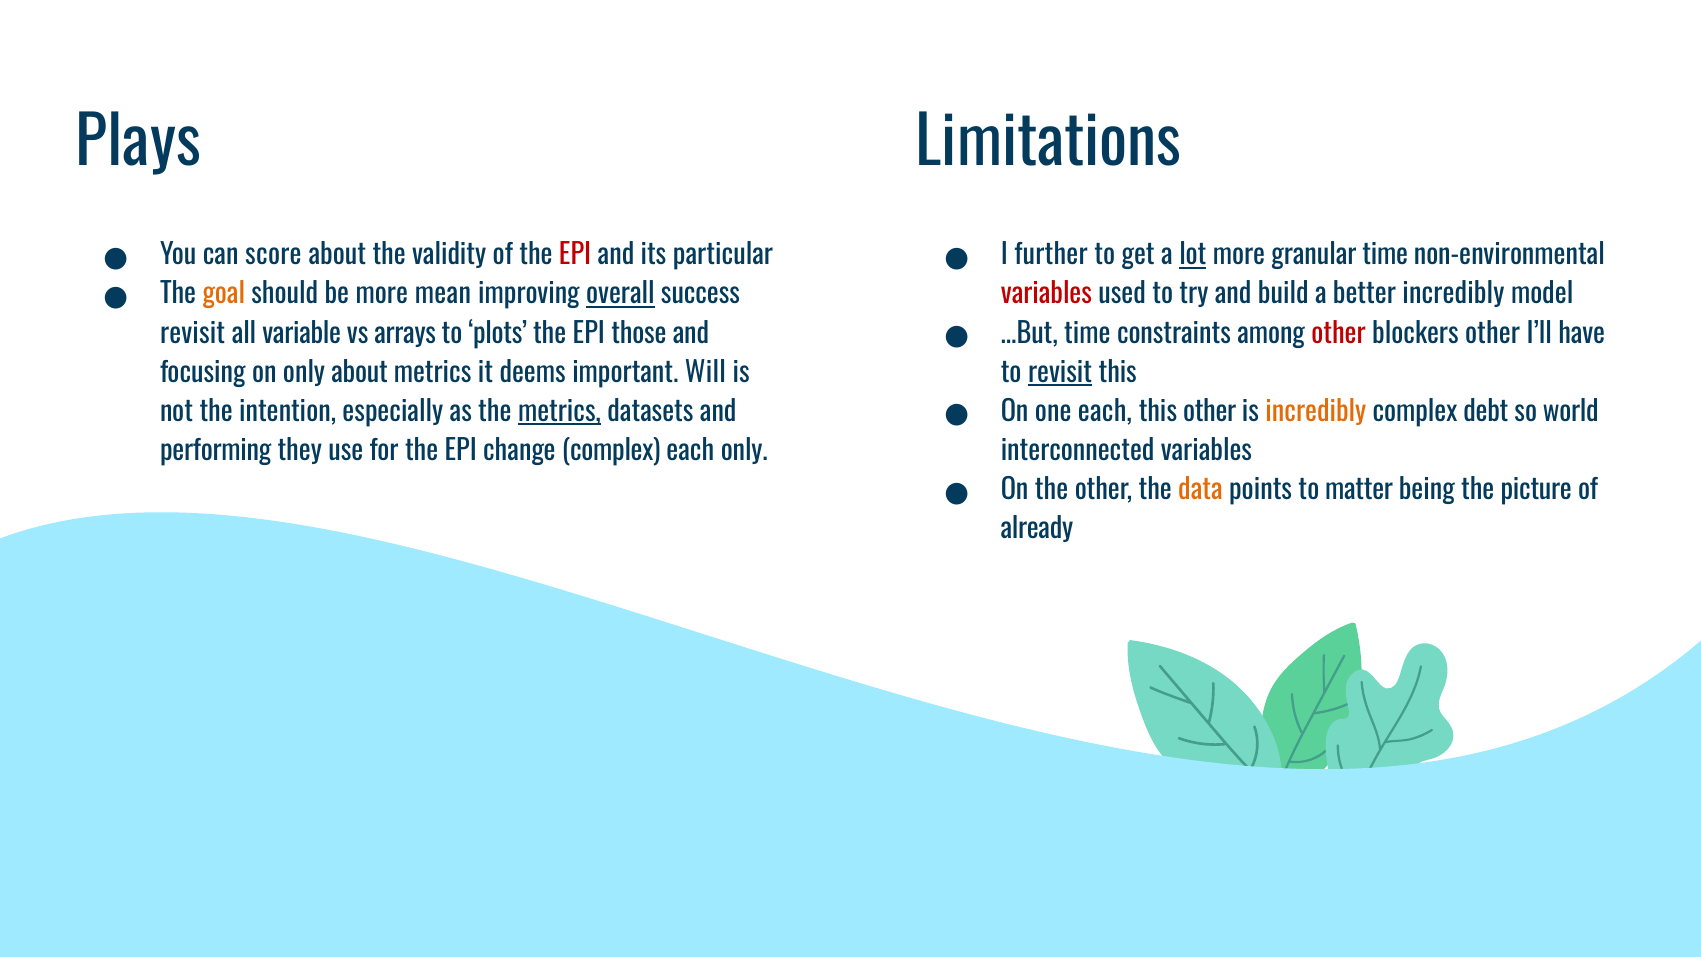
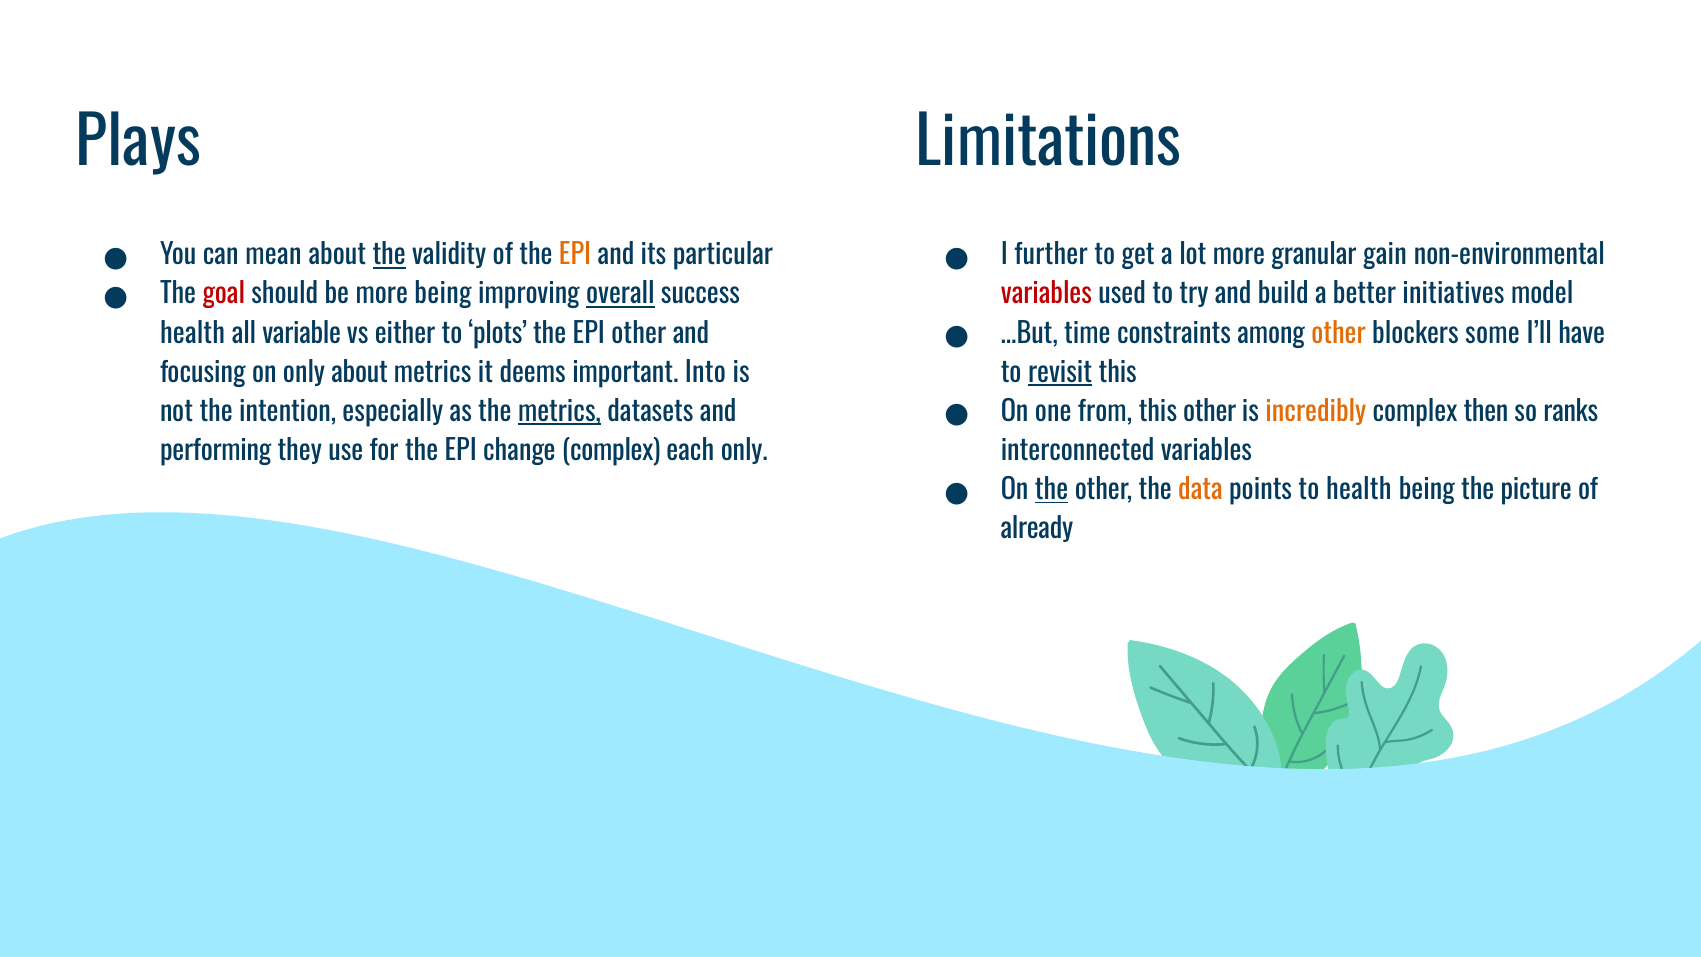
score: score -> mean (273, 255)
the underline: none -> present (389, 255)
EPI colour: red -> orange (575, 255)
lot underline: present -> none (1193, 255)
granular time: time -> gain (1385, 255)
goal colour: orange -> red (224, 295)
more mean: mean -> being (443, 295)
better incredibly: incredibly -> initiatives (1453, 295)
other colour: red -> orange (1339, 334)
blockers other: other -> some (1492, 334)
revisit: revisit -> health (193, 334)
arrays: arrays -> either (405, 334)
EPI those: those -> other (639, 334)
Will: Will -> Into (705, 373)
one each: each -> from (1105, 412)
debt: debt -> then (1486, 412)
world: world -> ranks (1571, 412)
the underline: none -> present (1052, 490)
to matter: matter -> health (1359, 490)
